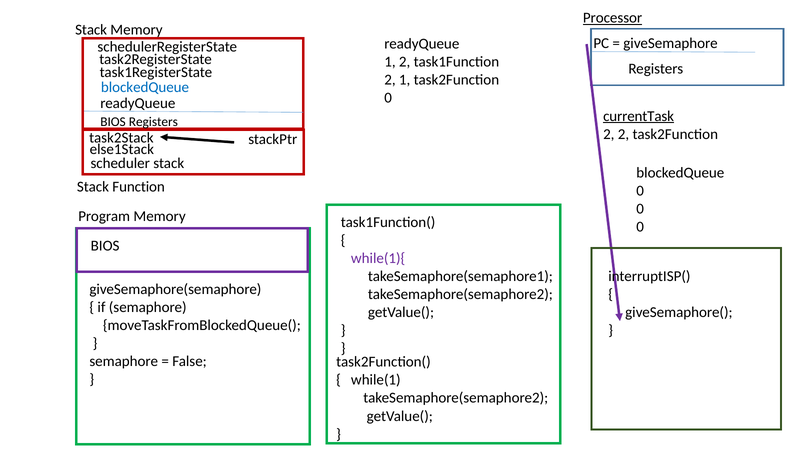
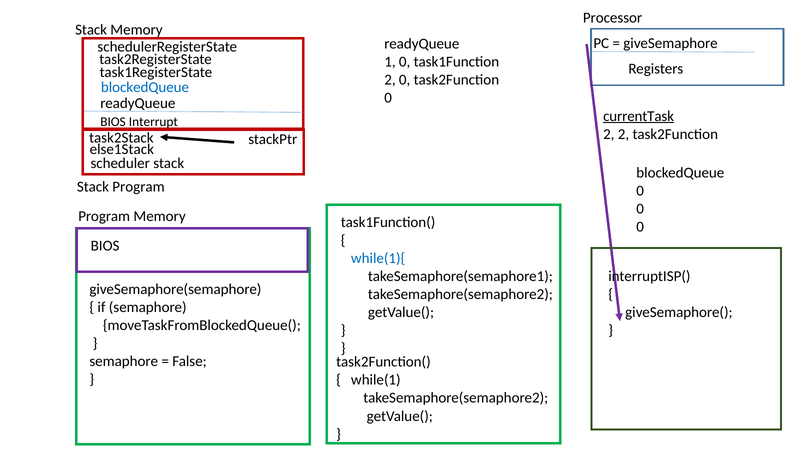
Processor underline: present -> none (613, 18)
1 2: 2 -> 0 (405, 62)
2 1: 1 -> 0 (405, 80)
Registers: Registers -> Interrupt (153, 122)
Stack Function: Function -> Program (139, 186)
while(1){ colour: purple -> blue (378, 258)
